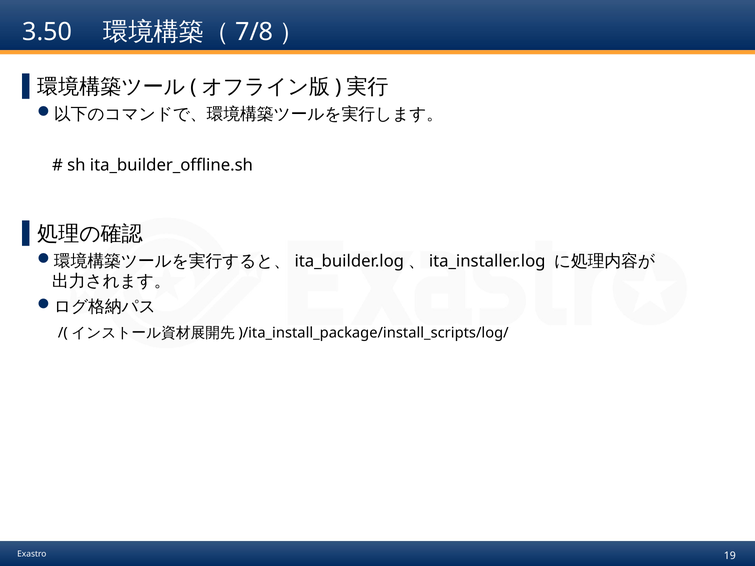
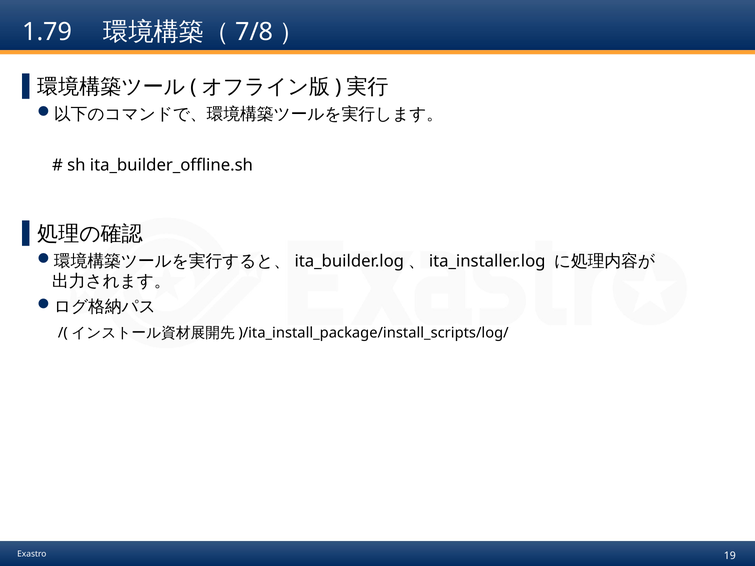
3.50: 3.50 -> 1.79 (47, 32)
